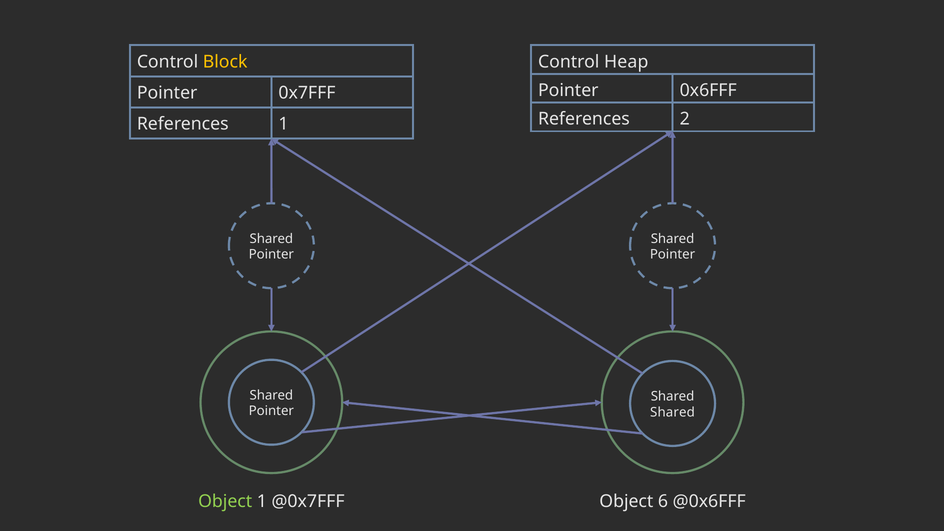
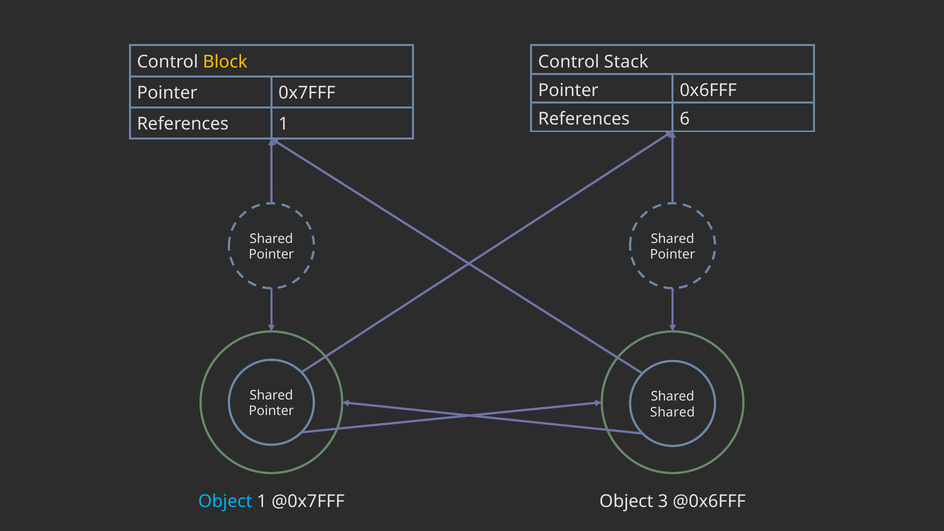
Heap: Heap -> Stack (626, 62)
2: 2 -> 6 (685, 119)
Object colour: light green -> light blue (225, 501)
6: 6 -> 3 (663, 501)
